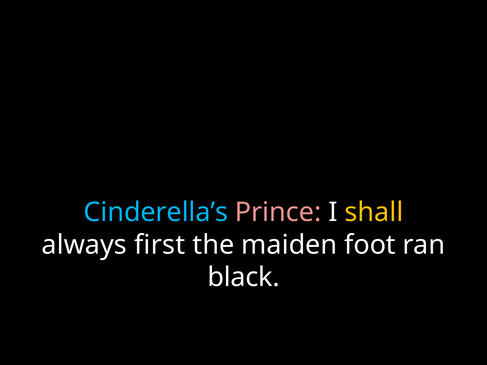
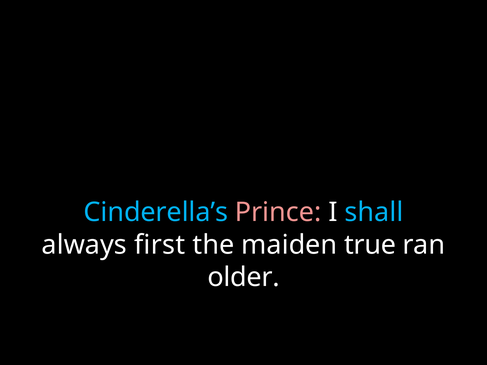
shall colour: yellow -> light blue (374, 213)
foot: foot -> true (370, 245)
black: black -> older (244, 277)
